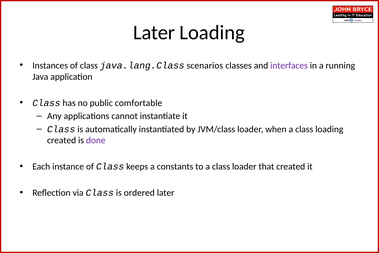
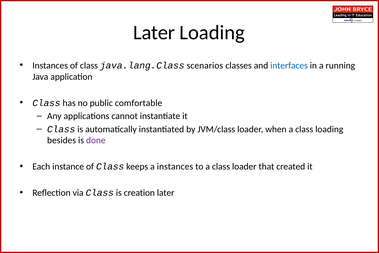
interfaces colour: purple -> blue (289, 65)
created: created -> besides (62, 140)
a constants: constants -> instances (175, 166)
ordered: ordered -> creation (139, 193)
